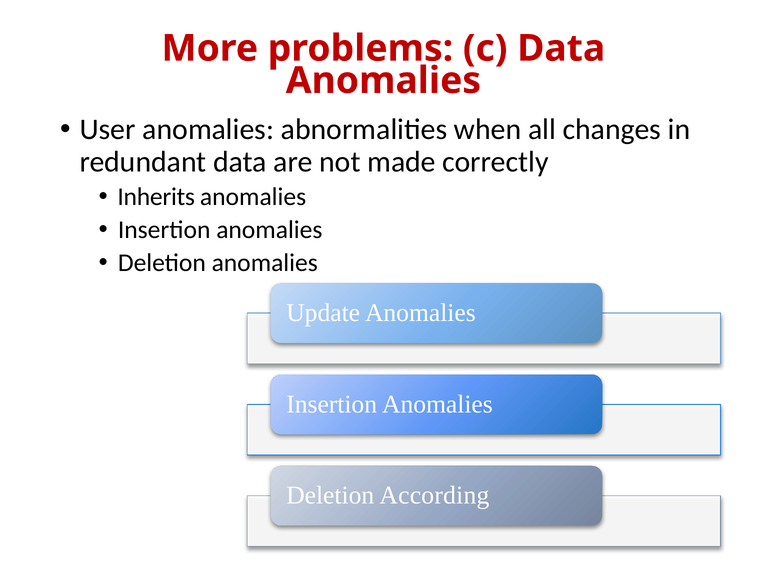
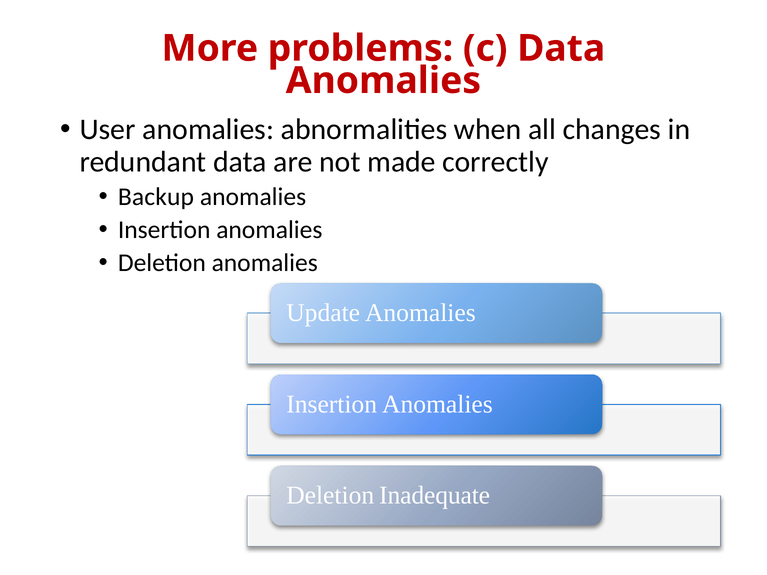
Inherits: Inherits -> Backup (156, 197)
According: According -> Inadequate (435, 496)
